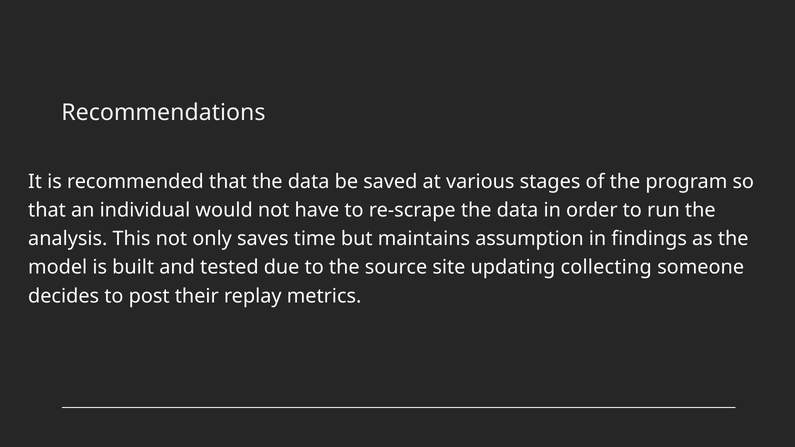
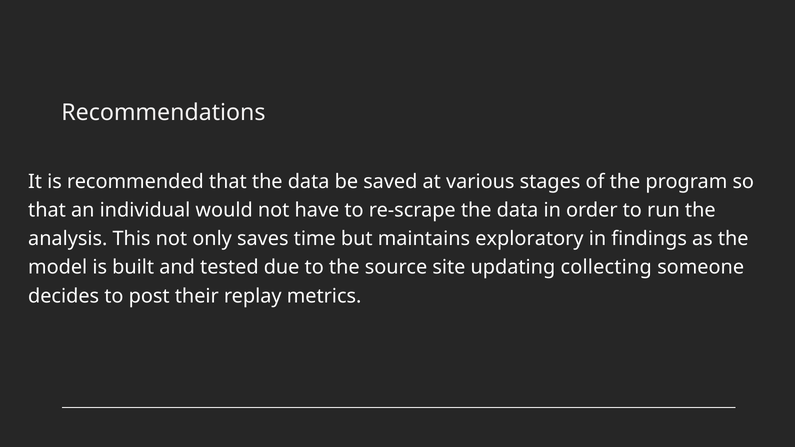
assumption: assumption -> exploratory (529, 239)
